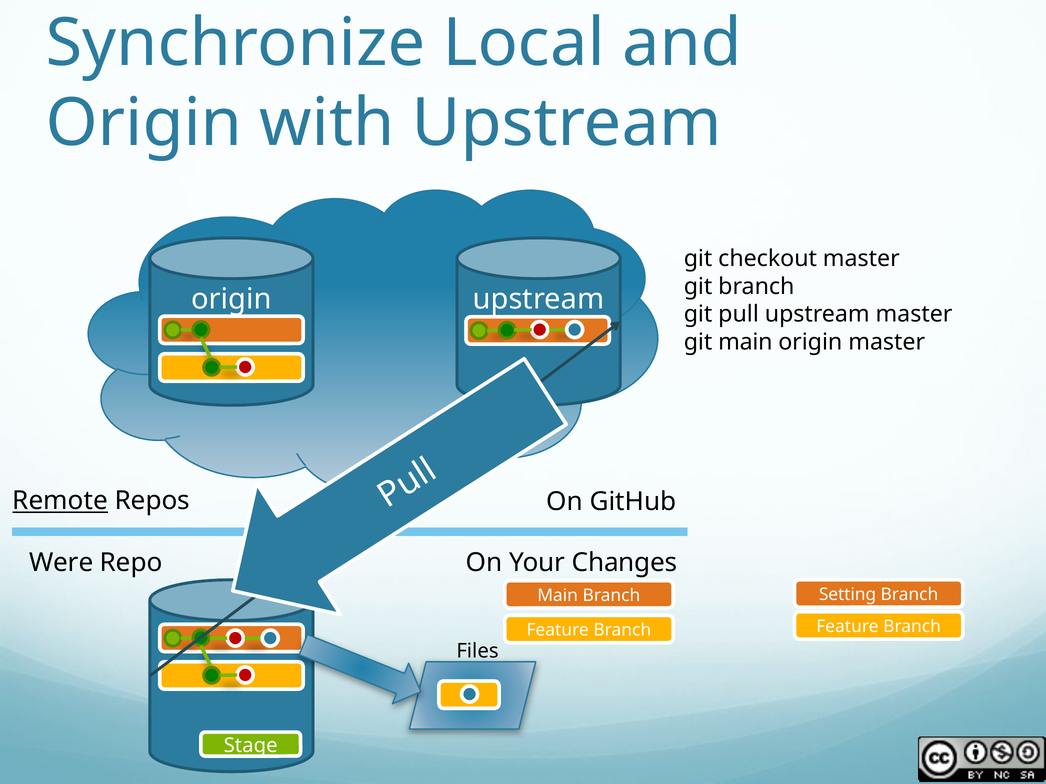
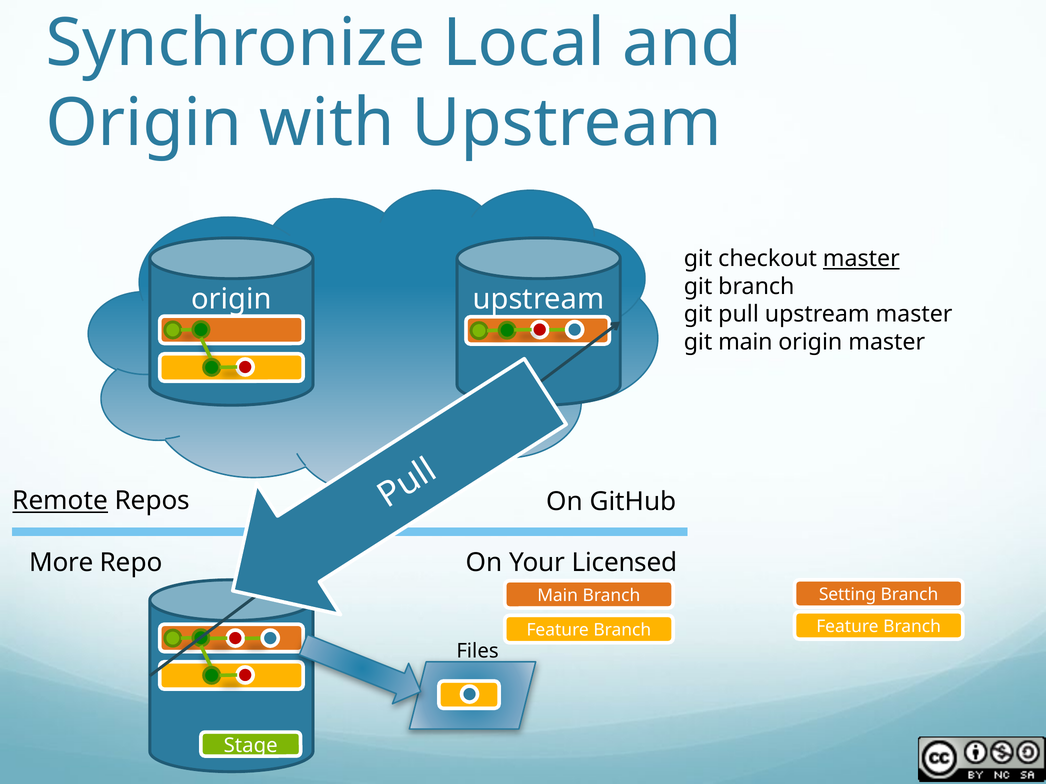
master underline: none -> present (861, 259)
Were: Were -> More (61, 563)
Changes: Changes -> Licensed (625, 563)
